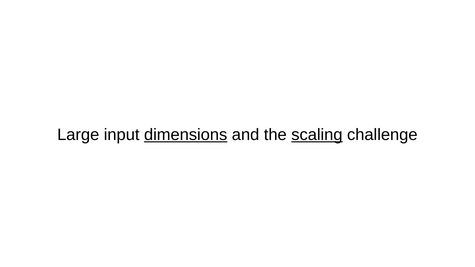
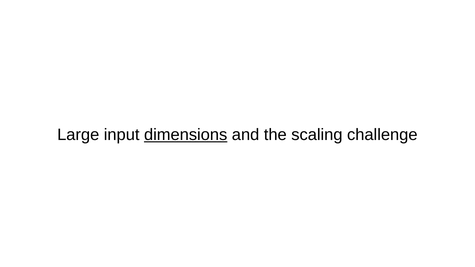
scaling underline: present -> none (317, 135)
